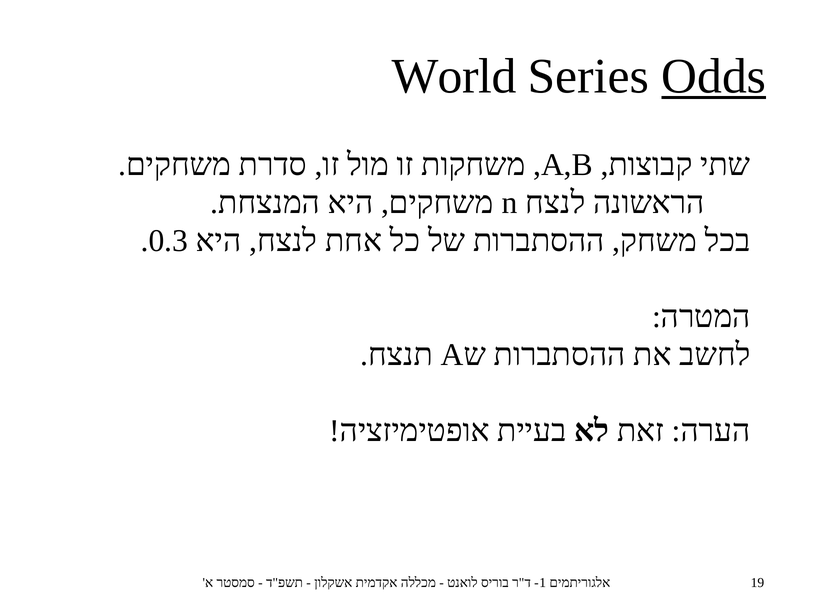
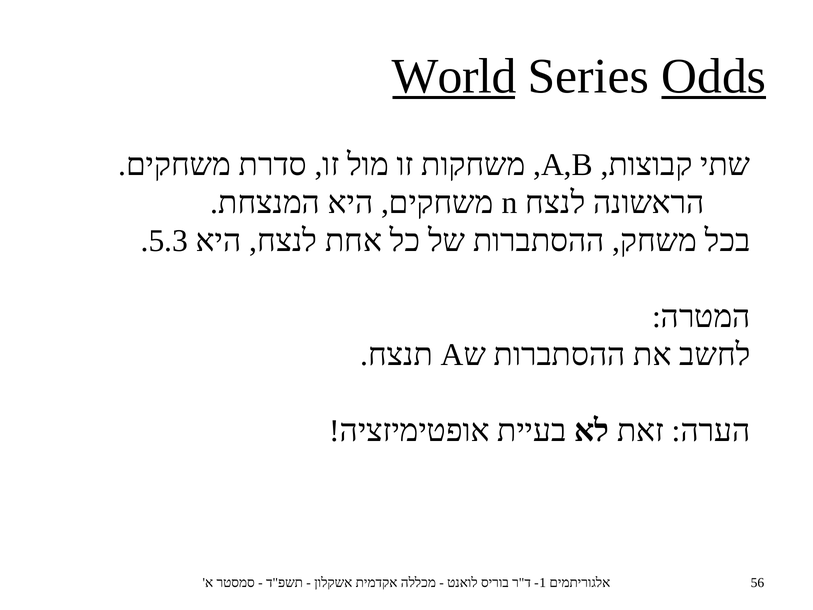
World underline: none -> present (454, 76)
0.3: 0.3 -> 5.3 (168, 241)
19: 19 -> 56 (757, 582)
